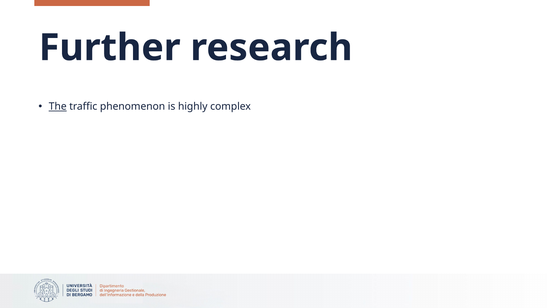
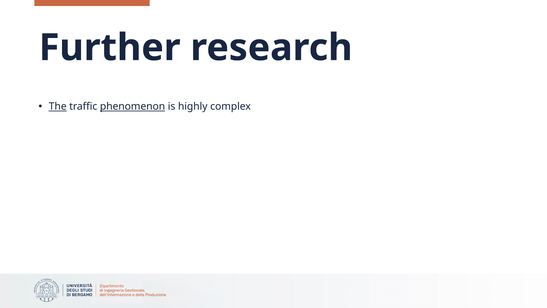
phenomenon underline: none -> present (133, 106)
